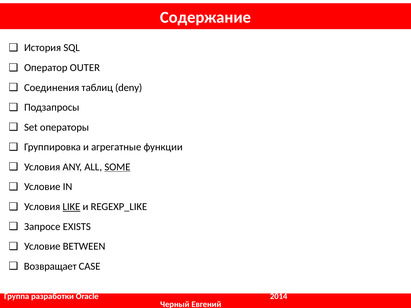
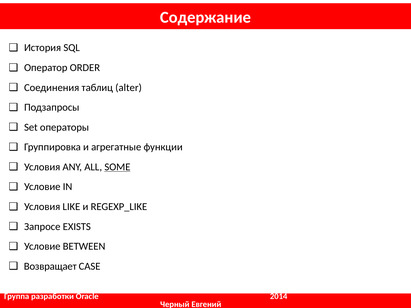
OUTER: OUTER -> ORDER (85, 68)
deny: deny -> alter (129, 88)
LIKE underline: present -> none (71, 207)
